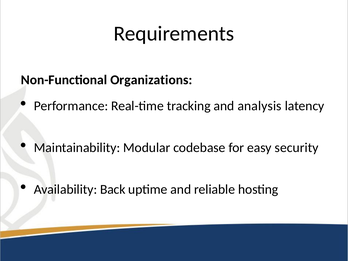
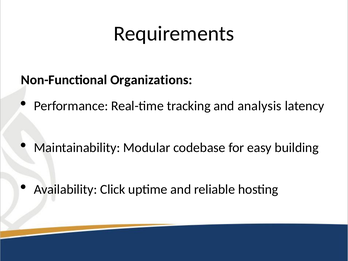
security: security -> building (297, 148)
Back: Back -> Click (113, 189)
